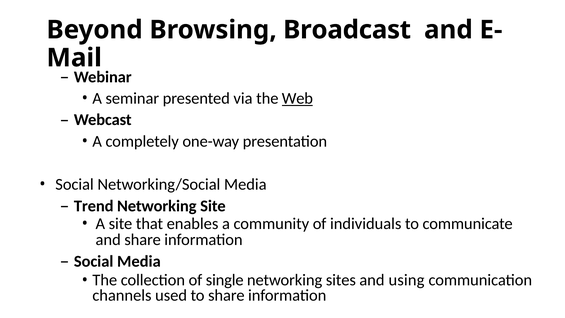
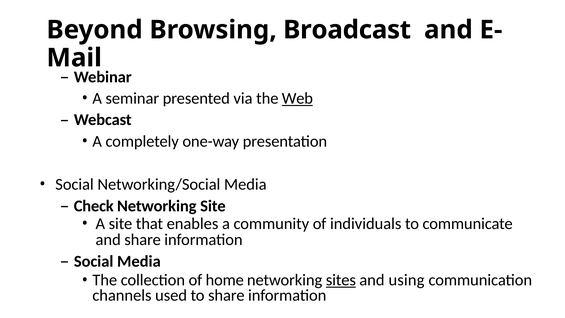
Trend: Trend -> Check (94, 206)
single: single -> home (225, 280)
sites underline: none -> present (341, 280)
